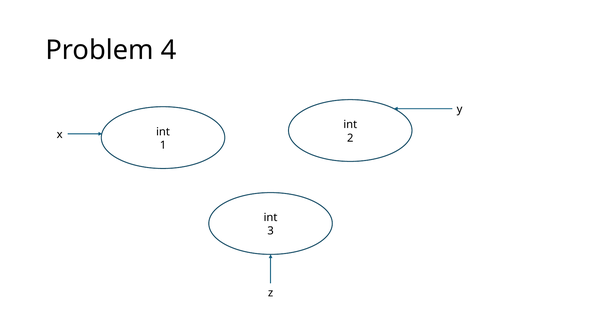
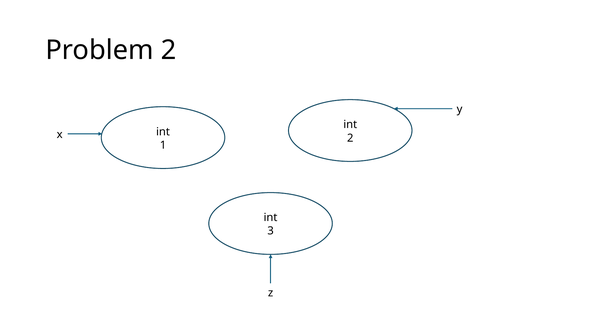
Problem 4: 4 -> 2 (169, 50)
